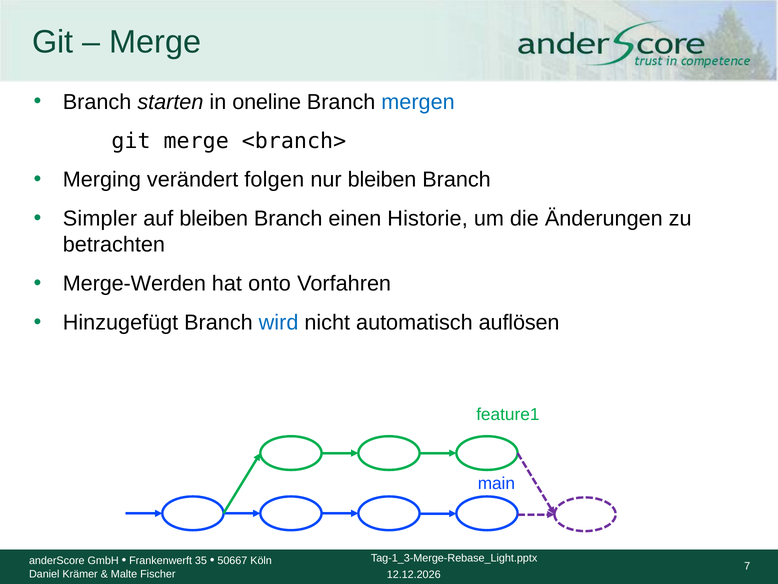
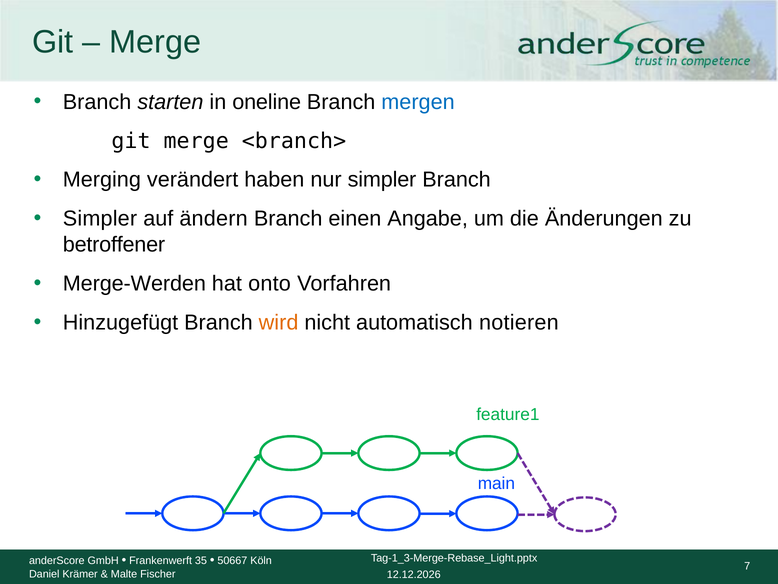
folgen: folgen -> haben (274, 180)
nur bleiben: bleiben -> simpler (382, 180)
auf bleiben: bleiben -> ändern (214, 219)
Historie: Historie -> Angabe (428, 219)
betrachten: betrachten -> betroffener (114, 245)
wird colour: blue -> orange (279, 322)
auflösen: auflösen -> notieren (519, 322)
